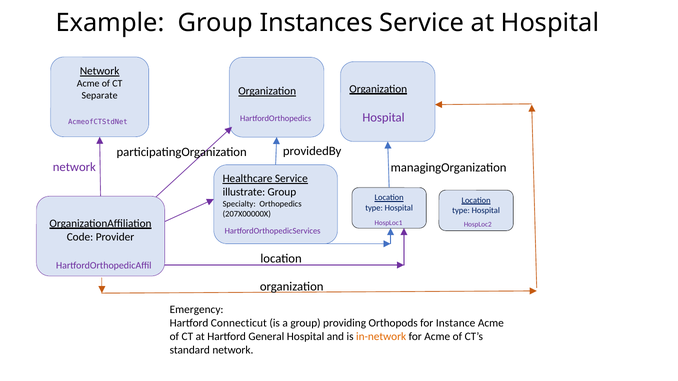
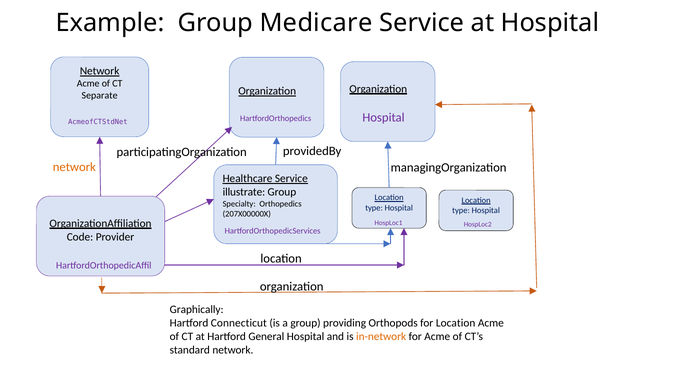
Instances: Instances -> Medicare (316, 23)
network colour: purple -> orange (74, 167)
Emergency: Emergency -> Graphically (197, 310)
for Instance: Instance -> Location (456, 323)
